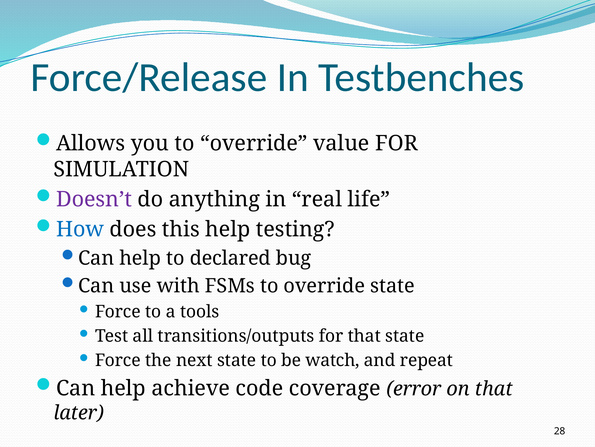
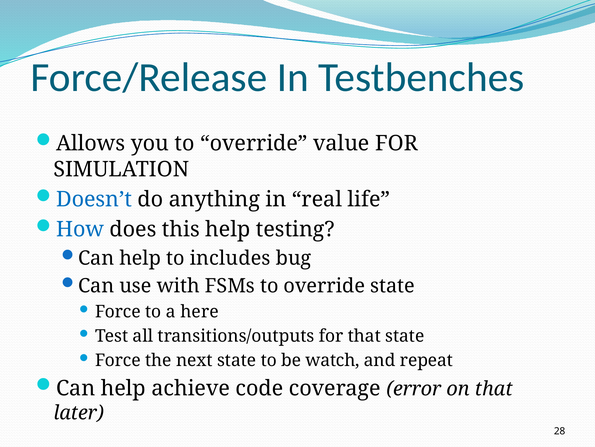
Doesn’t colour: purple -> blue (94, 199)
declared: declared -> includes (230, 258)
tools: tools -> here (199, 311)
